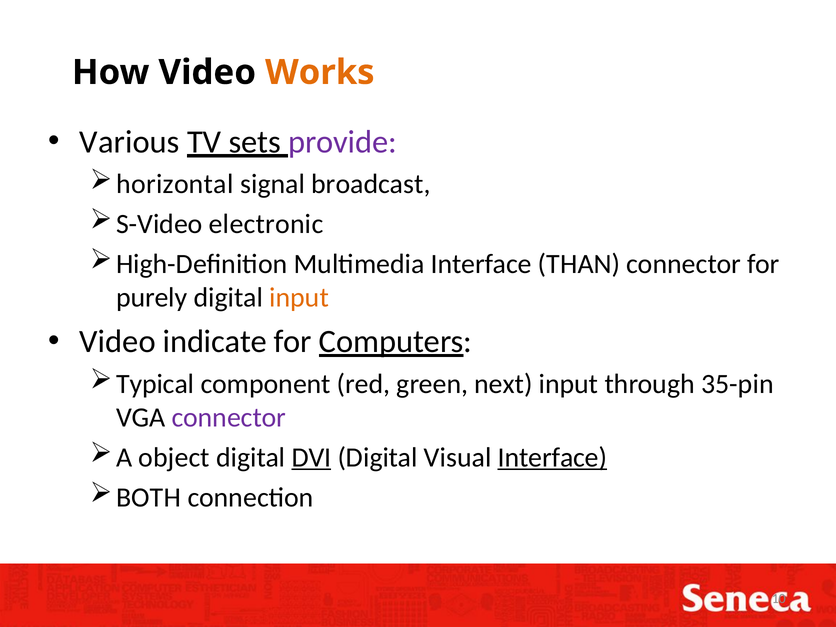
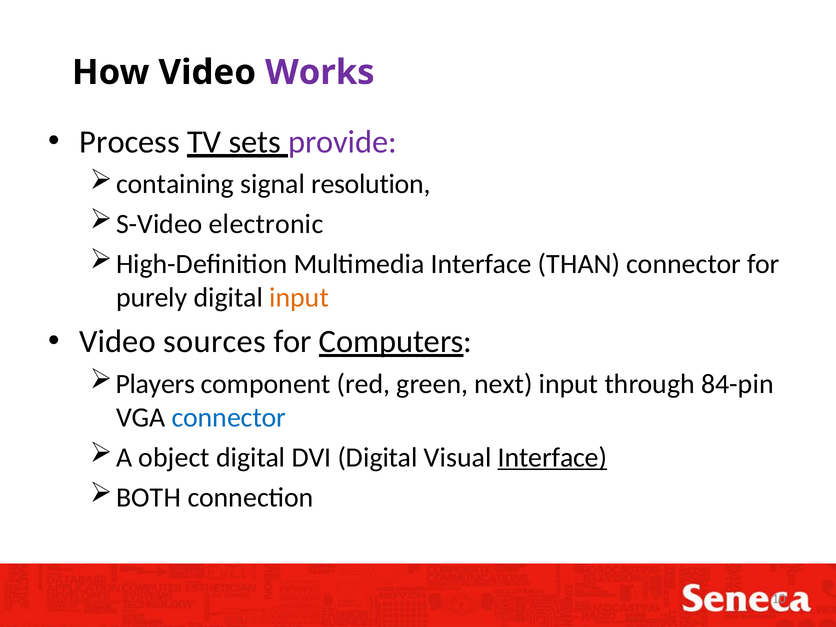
Works colour: orange -> purple (320, 72)
Various: Various -> Process (130, 142)
horizontal: horizontal -> containing (175, 184)
broadcast: broadcast -> resolution (371, 184)
indicate: indicate -> sources (215, 342)
Typical: Typical -> Players (155, 384)
35-pin: 35-pin -> 84-pin (737, 384)
connector colour: purple -> blue (229, 417)
DVI underline: present -> none (311, 457)
